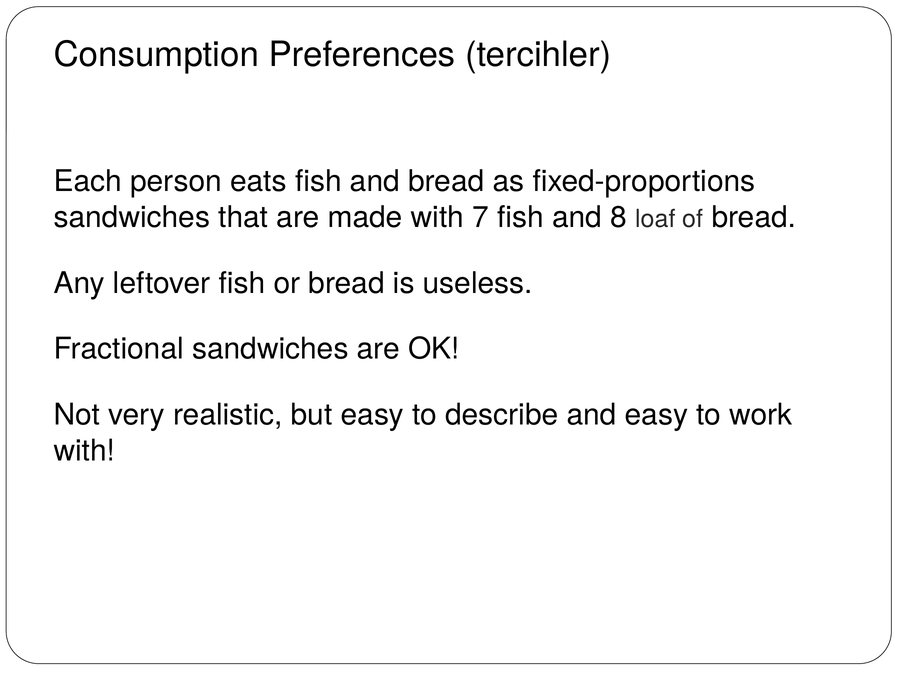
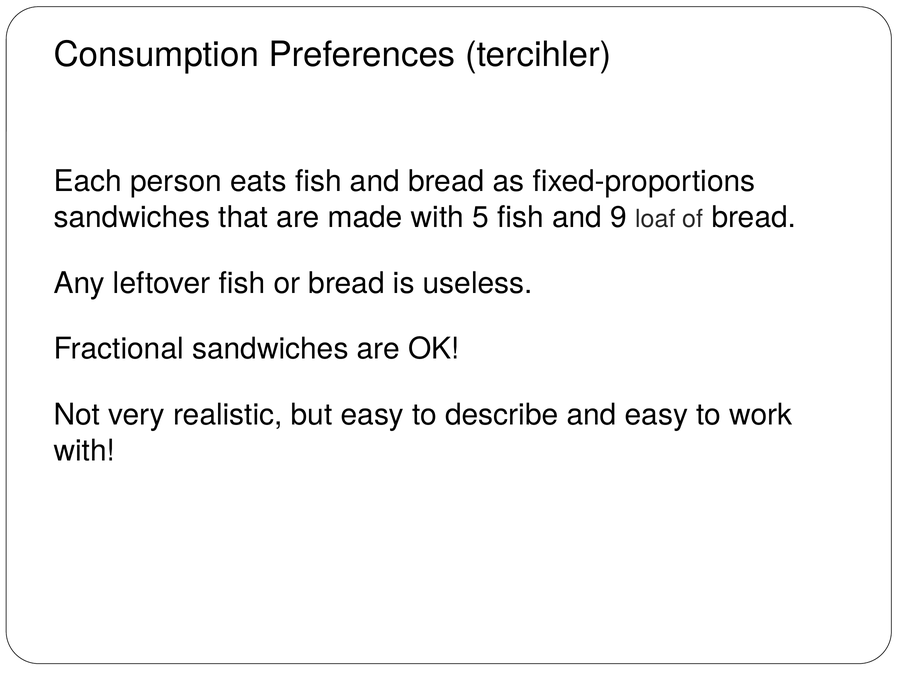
7: 7 -> 5 (481, 218)
8: 8 -> 9 (619, 218)
